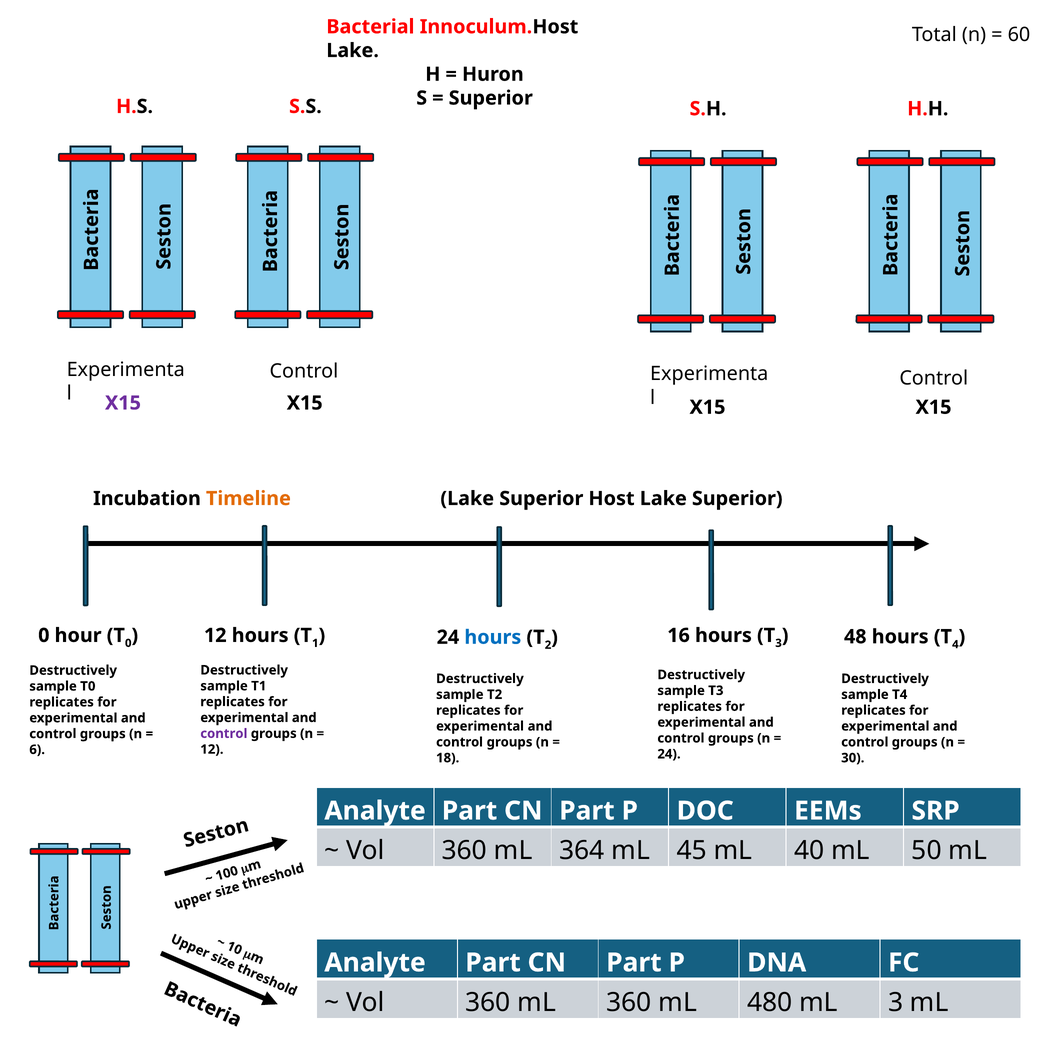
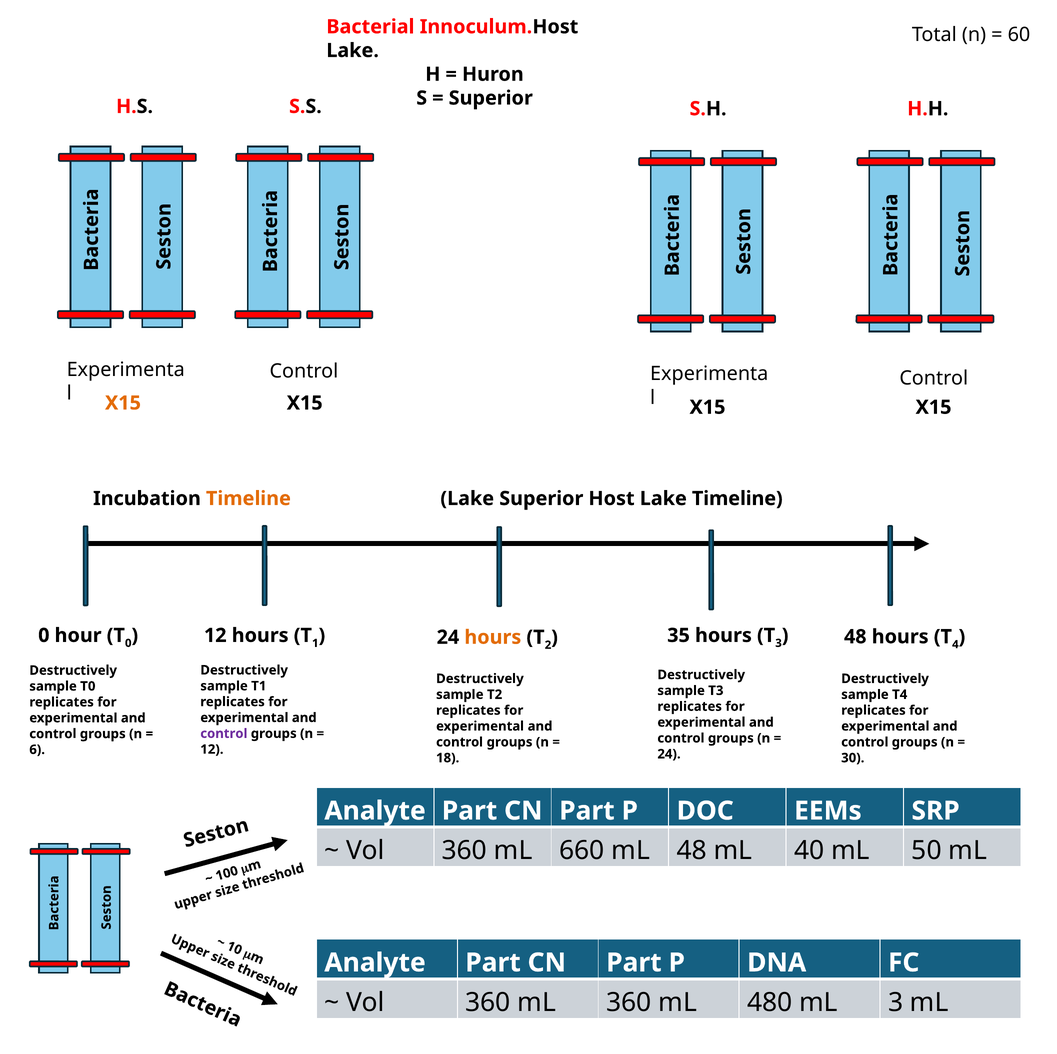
X15 colour: purple -> orange (123, 403)
Host Lake Superior: Superior -> Timeline (737, 499)
hours colour: blue -> orange (493, 638)
16: 16 -> 35 (679, 636)
364: 364 -> 660 (582, 851)
mL 45: 45 -> 48 (692, 851)
